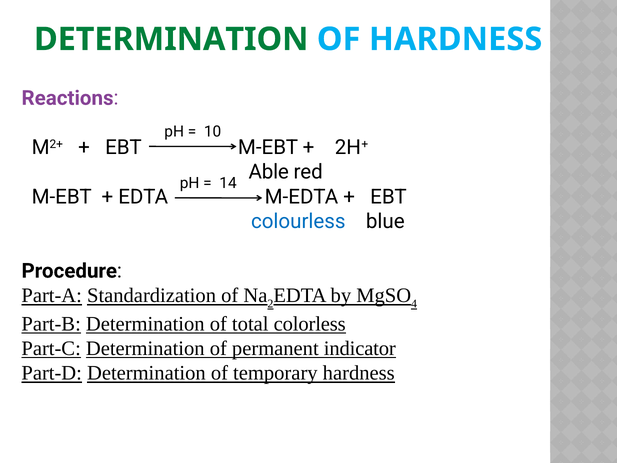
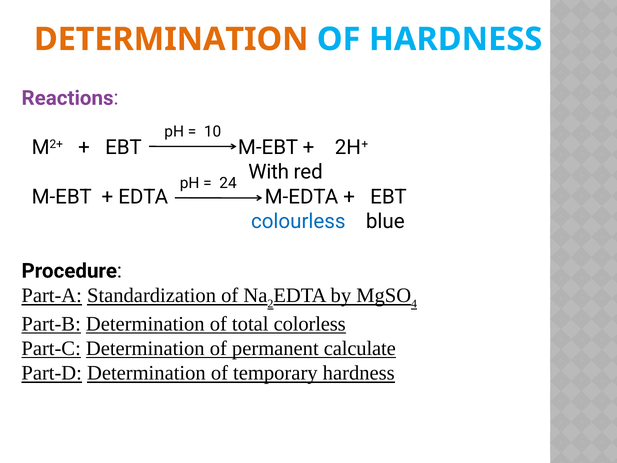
DETERMINATION colour: green -> orange (171, 39)
Able: Able -> With (269, 172)
14: 14 -> 24 (228, 183)
indicator: indicator -> calculate (360, 348)
